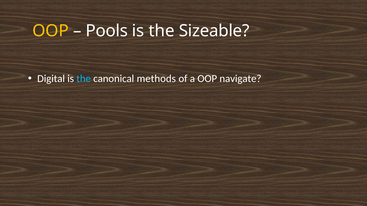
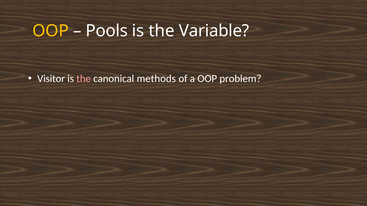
Sizeable: Sizeable -> Variable (214, 31)
Digital: Digital -> Visitor (51, 79)
the colour: light blue -> pink (84, 79)
navigate: navigate -> problem (240, 79)
